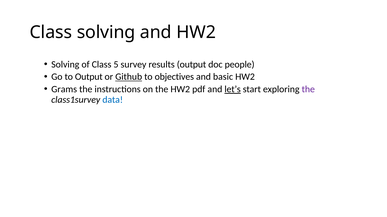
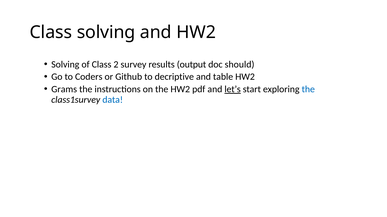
5: 5 -> 2 (116, 65)
people: people -> should (240, 65)
to Output: Output -> Coders (89, 77)
Github underline: present -> none (129, 77)
objectives: objectives -> decriptive (174, 77)
basic: basic -> table (223, 77)
the colour: purple -> blue (308, 89)
